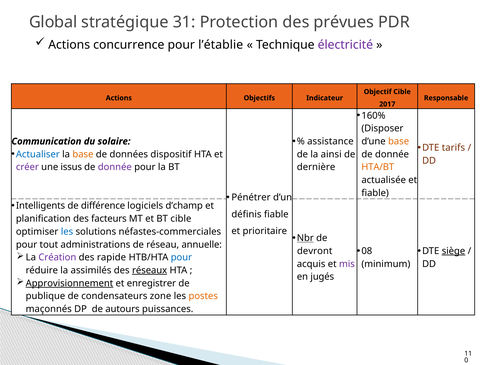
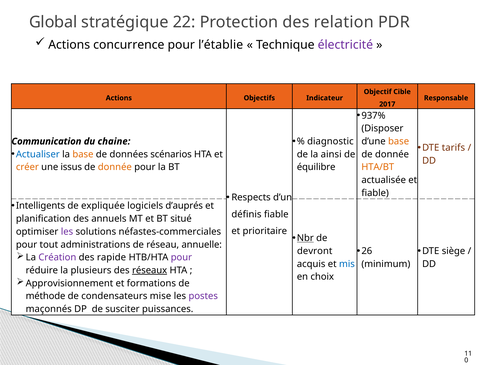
31: 31 -> 22 (184, 22)
prévues: prévues -> relation (344, 22)
160%: 160% -> 937% (373, 115)
assistance: assistance -> diagnostic (330, 141)
solaire: solaire -> chaine (114, 141)
dispositif: dispositif -> scénarios (171, 154)
créer colour: purple -> orange (27, 167)
donnée colour: purple -> orange (115, 167)
dernière: dernière -> équilibre (316, 167)
Pénétrer: Pénétrer -> Respects (251, 197)
différence: différence -> expliquée (103, 206)
d’champ: d’champ -> d’auprés (184, 206)
facteurs: facteurs -> annuels (109, 218)
BT cible: cible -> situé (181, 218)
les colour: blue -> purple (67, 231)
08: 08 -> 26 (367, 251)
siège underline: present -> none (453, 251)
pour colour: blue -> purple (181, 257)
mis colour: purple -> blue (347, 264)
assimilés: assimilés -> plusieurs (91, 270)
jugés: jugés -> choix (322, 276)
Approvisionnement underline: present -> none (69, 283)
enregistrer: enregistrer -> formations (151, 283)
publique: publique -> méthode (46, 296)
zone: zone -> mise (161, 296)
postes colour: orange -> purple (203, 296)
autours: autours -> susciter (123, 309)
